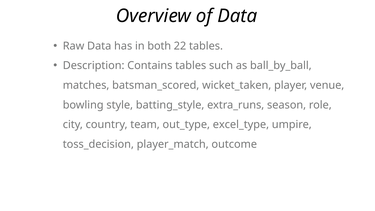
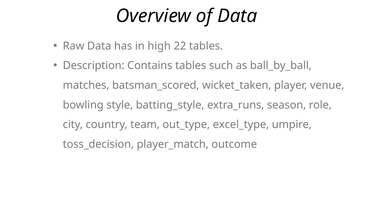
both: both -> high (159, 46)
